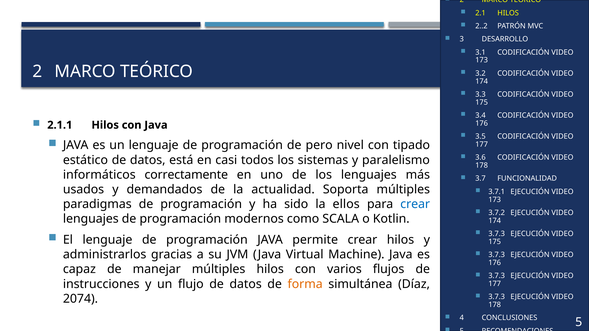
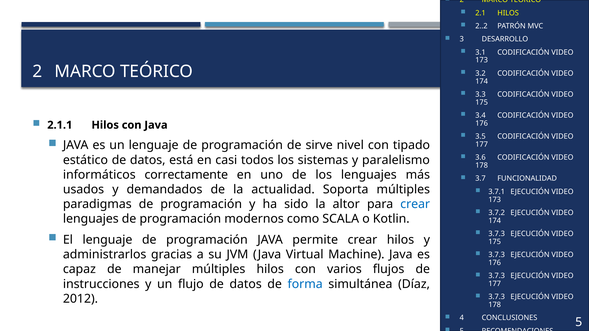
pero: pero -> sirve (319, 145)
ellos: ellos -> altor (346, 204)
forma colour: orange -> blue (305, 284)
2074: 2074 -> 2012 (80, 299)
